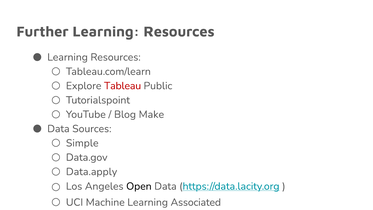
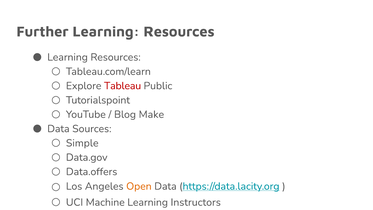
Data.apply: Data.apply -> Data.offers (92, 172)
Open colour: black -> orange (139, 186)
Associated: Associated -> Instructors (196, 202)
